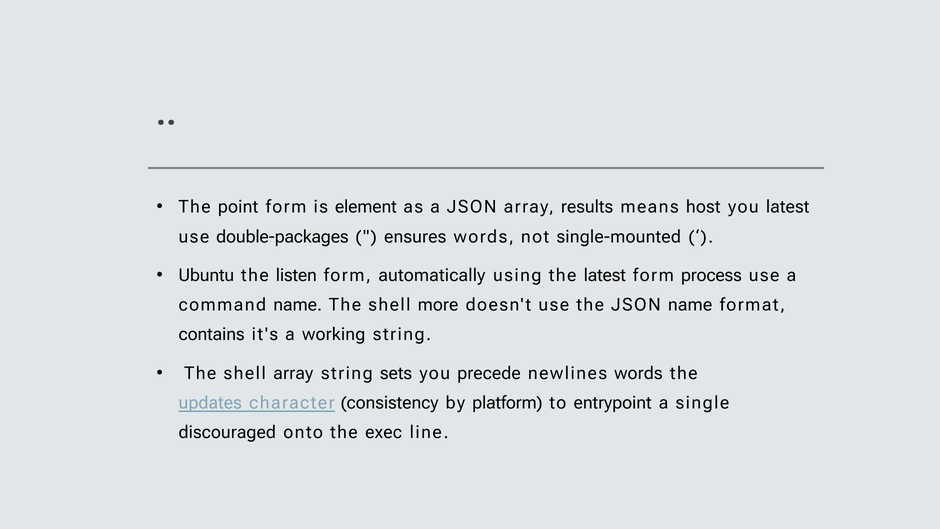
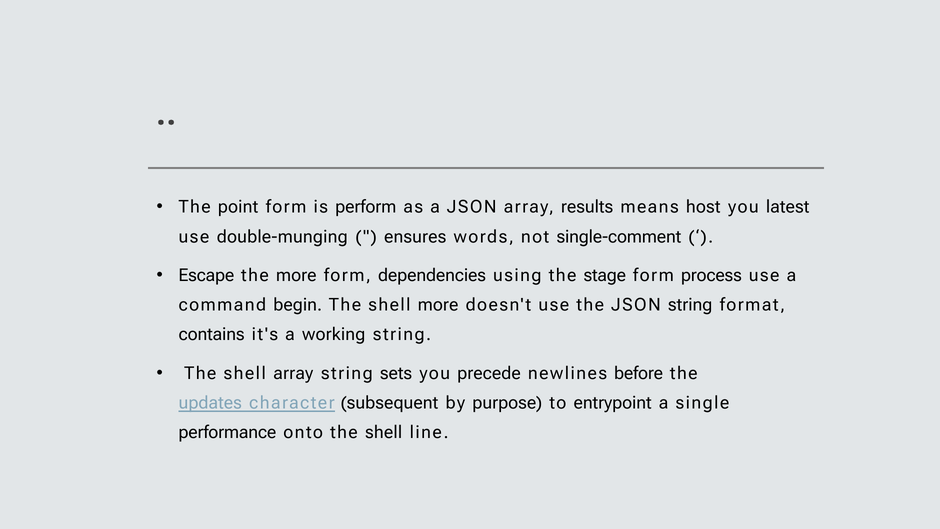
element: element -> perform (366, 207)
double-packages: double-packages -> double-munging (282, 237)
single-mounted: single-mounted -> single-comment (619, 237)
Ubuntu: Ubuntu -> Escape (206, 275)
the listen: listen -> more (296, 275)
automatically: automatically -> dependencies (432, 275)
the latest: latest -> stage (605, 275)
command name: name -> begin (298, 305)
JSON name: name -> string (690, 305)
newlines words: words -> before (639, 373)
consistency: consistency -> subsequent (389, 403)
platform: platform -> purpose (507, 403)
discouraged: discouraged -> performance (227, 432)
onto the exec: exec -> shell (384, 432)
